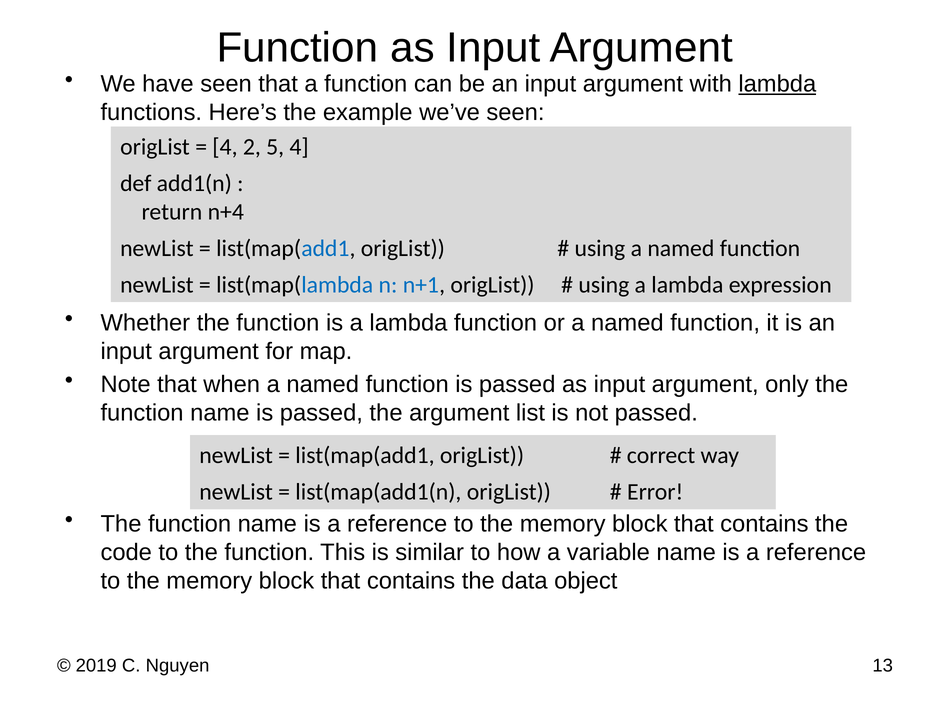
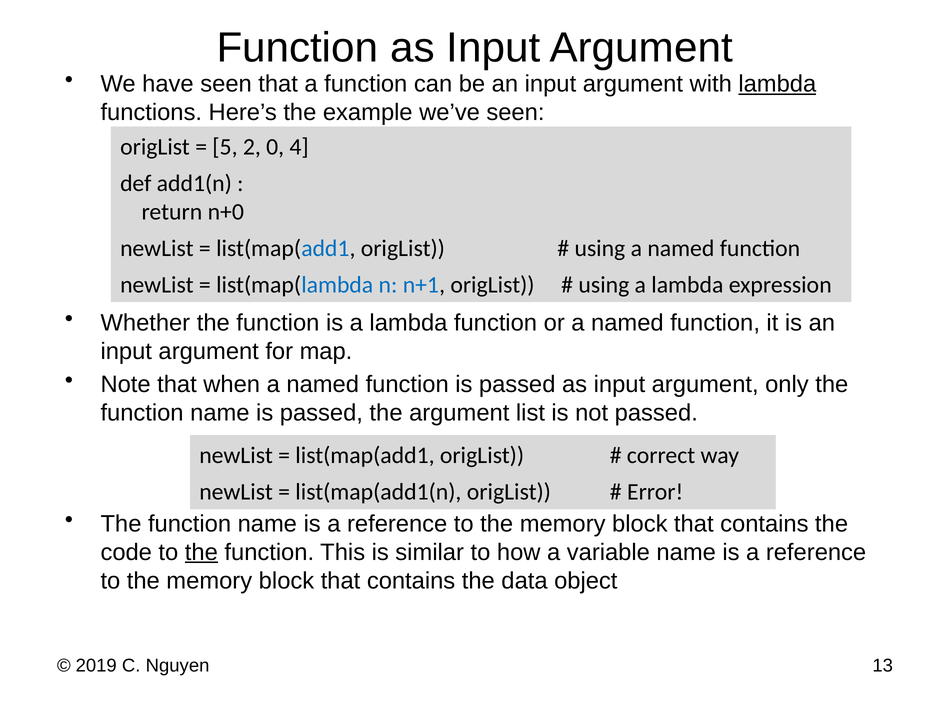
4: 4 -> 5 (225, 147)
5: 5 -> 0 (275, 147)
n+4: n+4 -> n+0 (226, 212)
the underline: none -> present (201, 553)
